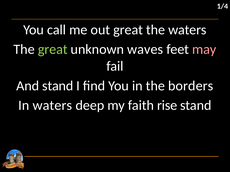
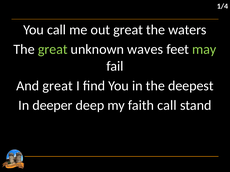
may colour: pink -> light green (204, 49)
And stand: stand -> great (58, 86)
borders: borders -> deepest (191, 86)
In waters: waters -> deeper (52, 106)
faith rise: rise -> call (167, 106)
